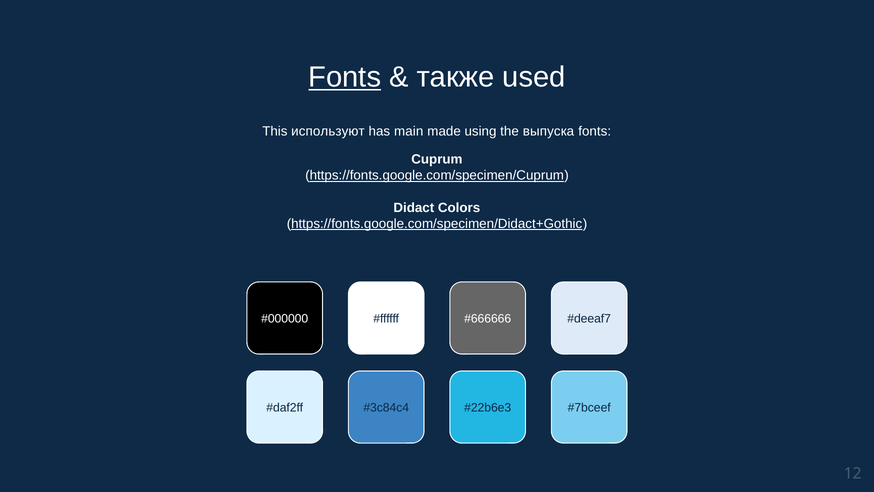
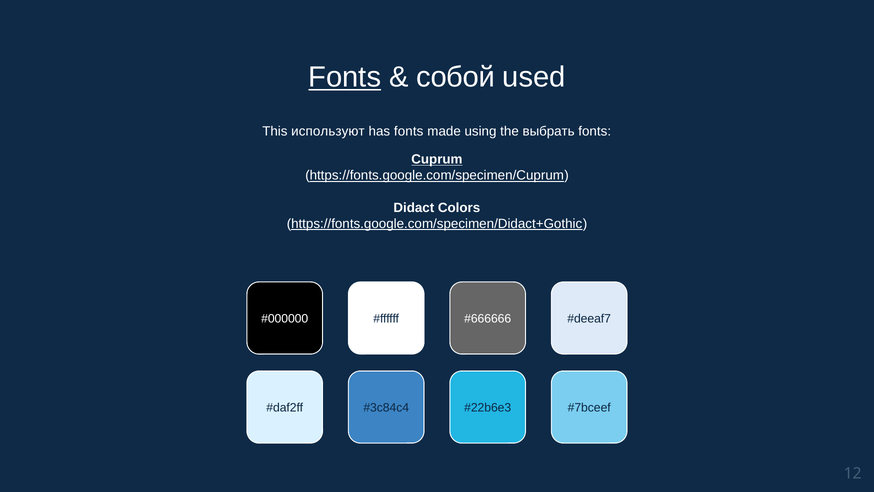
также: также -> собой (456, 77)
has main: main -> fonts (409, 131)
выпуска: выпуска -> выбрать (549, 131)
Cuprum underline: none -> present (437, 159)
